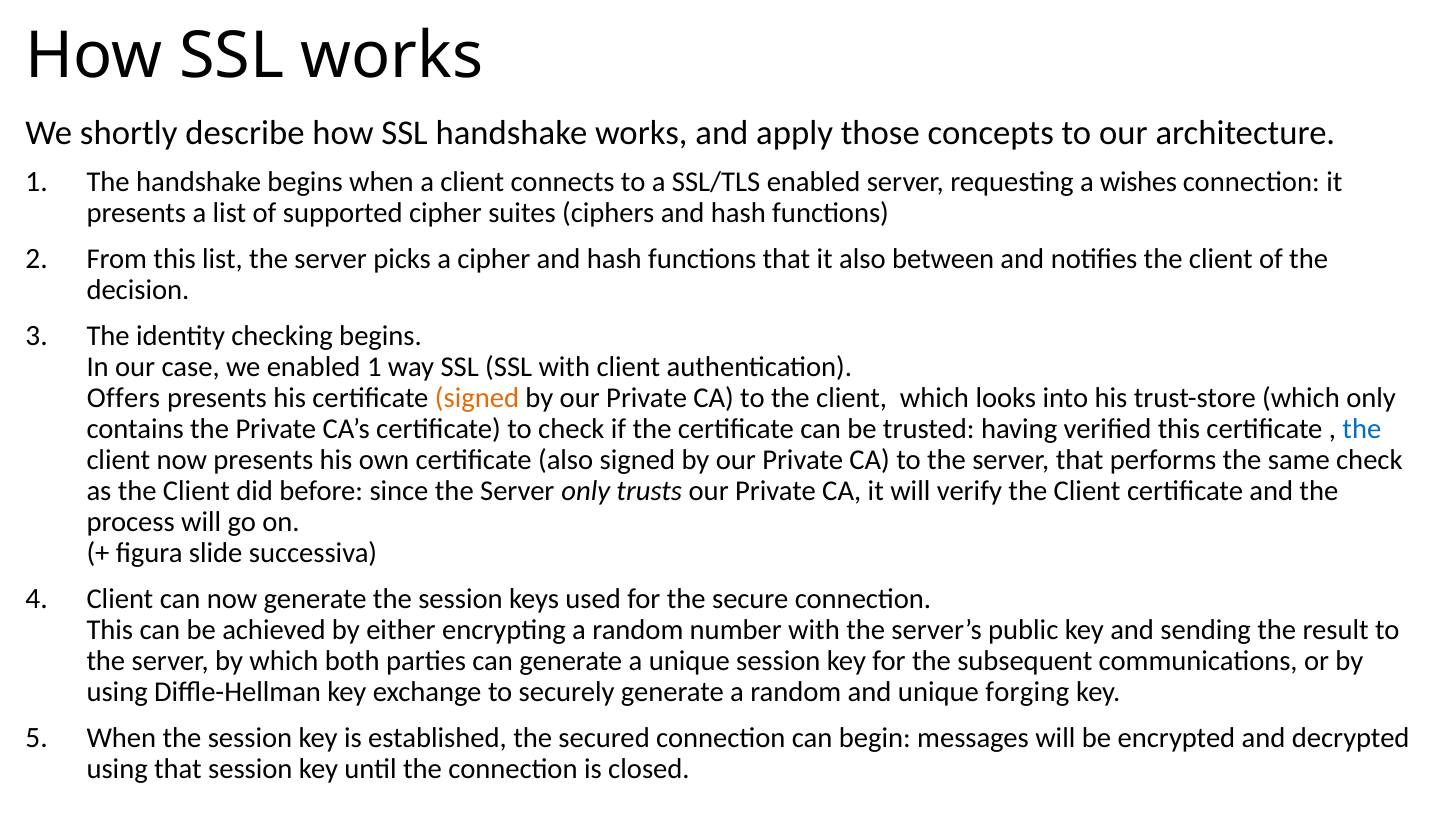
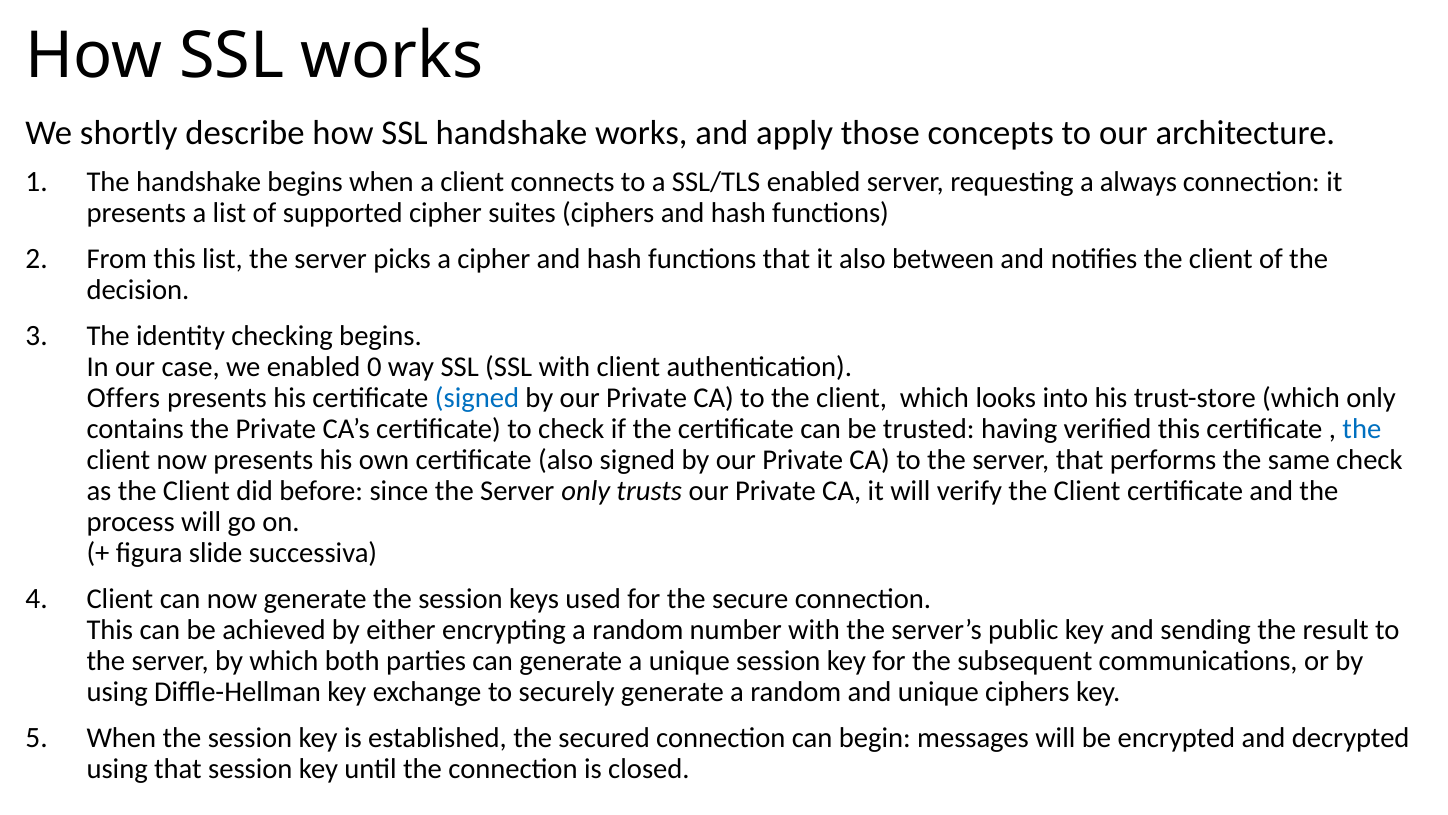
wishes: wishes -> always (1139, 182)
enabled 1: 1 -> 0 (374, 367)
signed colour: orange -> blue (477, 398)
unique forging: forging -> ciphers (1027, 691)
